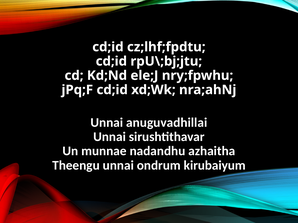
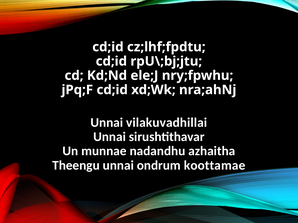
anuguvadhillai: anuguvadhillai -> vilakuvadhillai (167, 123)
kirubaiyum: kirubaiyum -> koottamae (215, 166)
